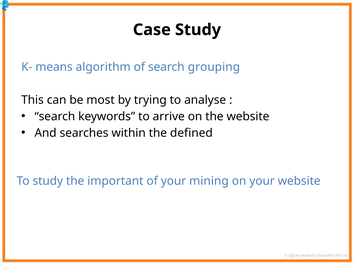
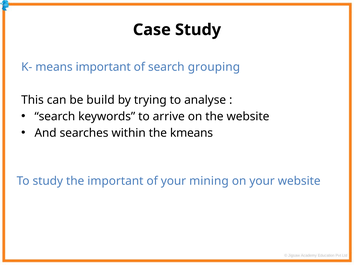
means algorithm: algorithm -> important (103, 67)
most: most -> build (101, 100)
defined: defined -> kmeans (191, 133)
